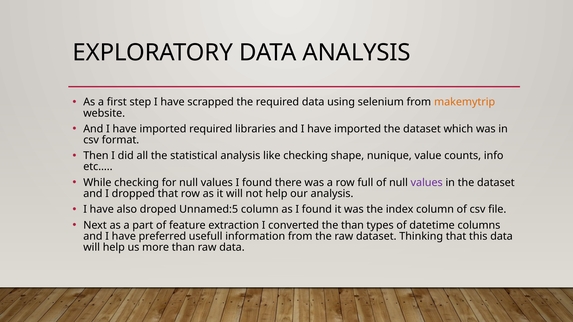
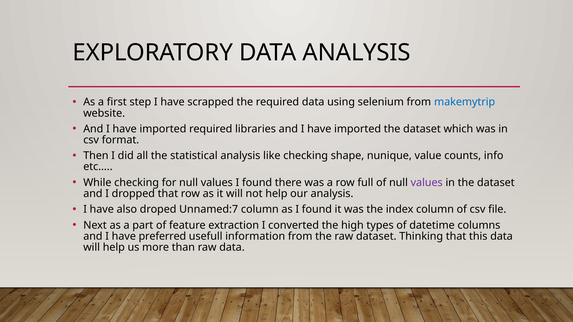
makemytrip colour: orange -> blue (465, 102)
Unnamed:5: Unnamed:5 -> Unnamed:7 (209, 210)
the than: than -> high (352, 225)
